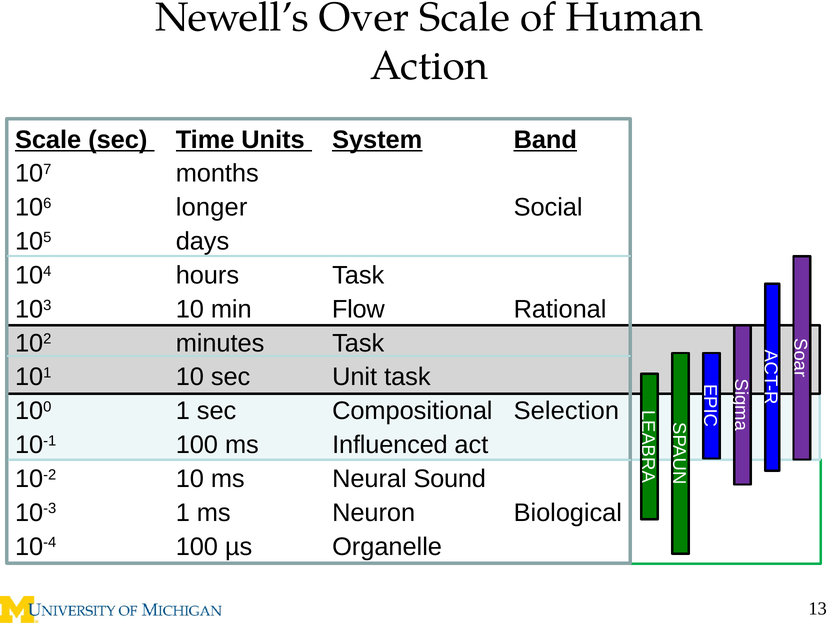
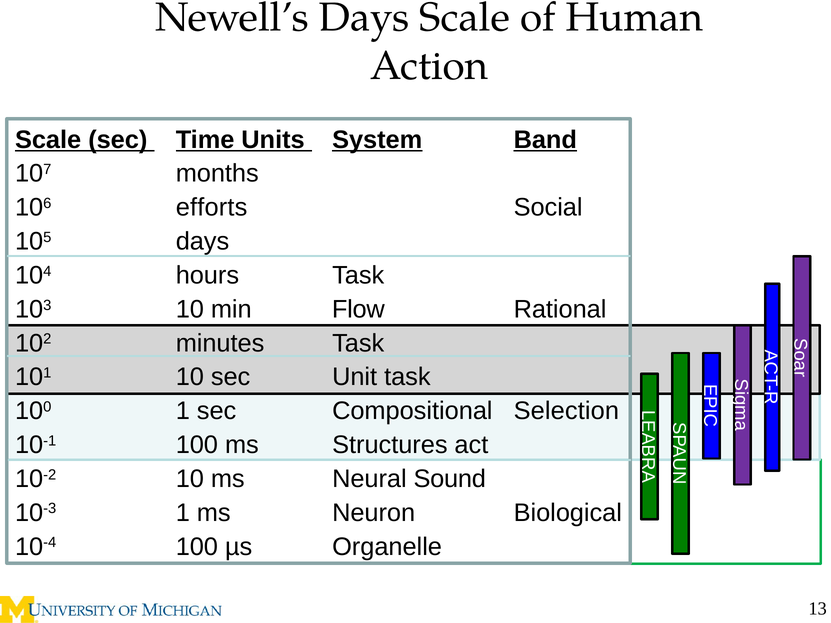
Newell’s Over: Over -> Days (364, 17)
longer: longer -> efforts (212, 208)
Influenced: Influenced -> Structures (390, 445)
